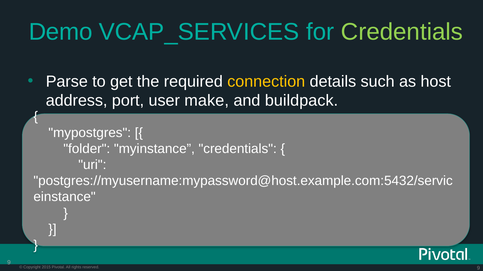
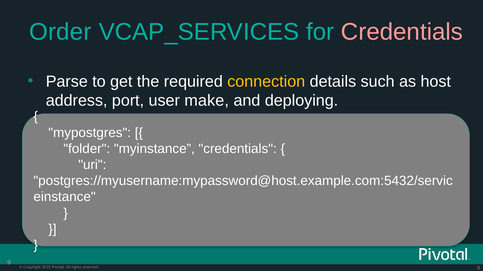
Demo: Demo -> Order (60, 32)
Credentials colour: light green -> pink (402, 32)
buildpack: buildpack -> deploying (302, 101)
